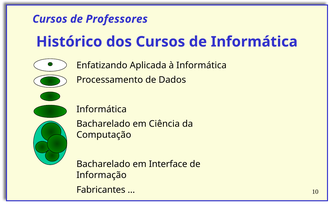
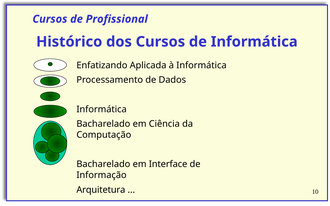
Professores: Professores -> Profissional (117, 19)
Fabricantes: Fabricantes -> Arquitetura (101, 190)
